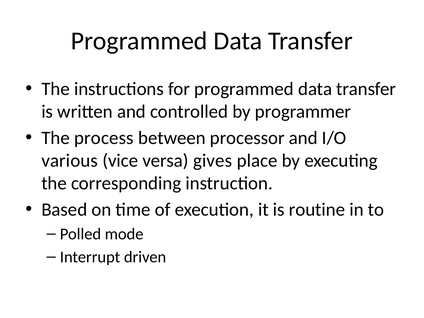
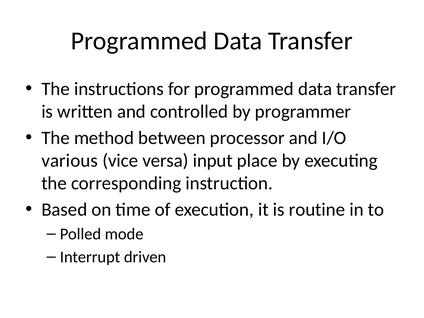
process: process -> method (104, 138)
gives: gives -> input (213, 161)
